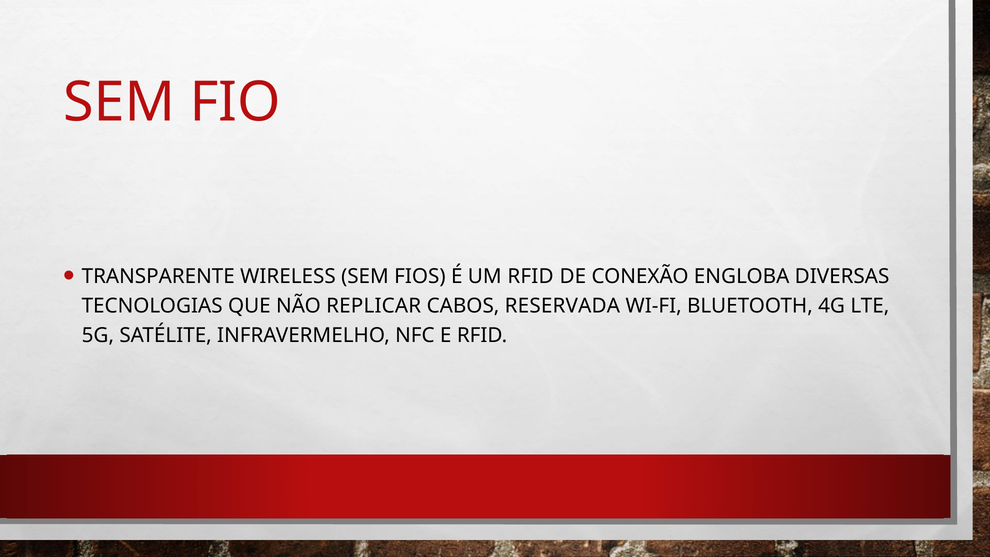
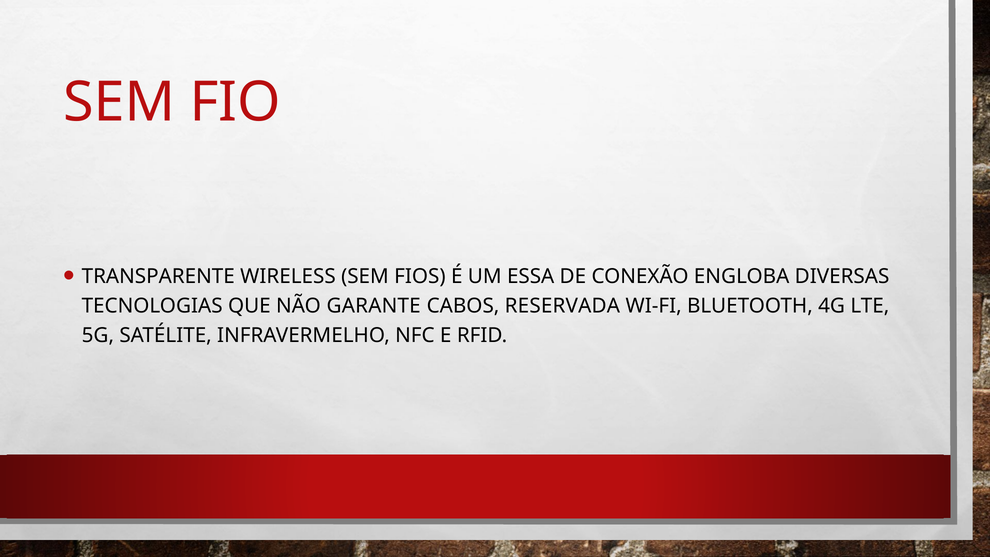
UM RFID: RFID -> ESSA (531, 276)
REPLICAR: REPLICAR -> GARANTE (374, 306)
